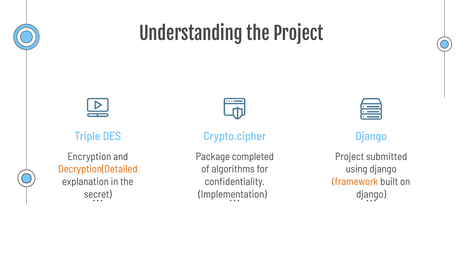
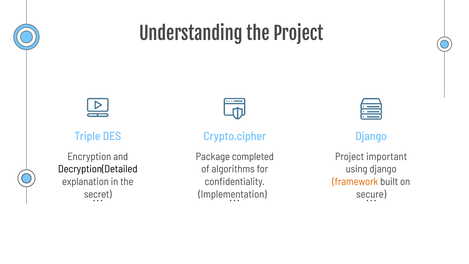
submitted: submitted -> important (387, 157)
Decryption(Detailed colour: orange -> black (98, 169)
django: django -> secure (371, 194)
